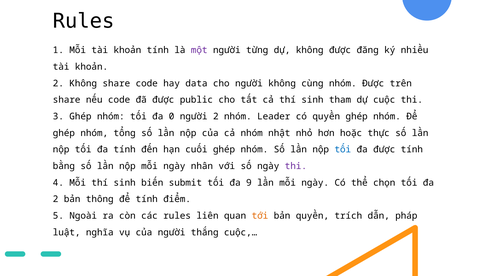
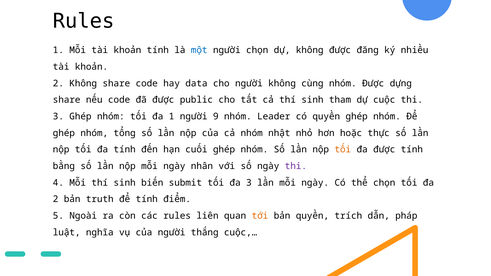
một colour: purple -> blue (199, 50)
người từng: từng -> chọn (257, 50)
trên: trên -> dựng (401, 83)
đa 0: 0 -> 1 (172, 117)
người 2: 2 -> 9 (216, 117)
tối colour: blue -> orange (343, 150)
đa 9: 9 -> 3 (249, 183)
thông: thông -> truth (100, 199)
